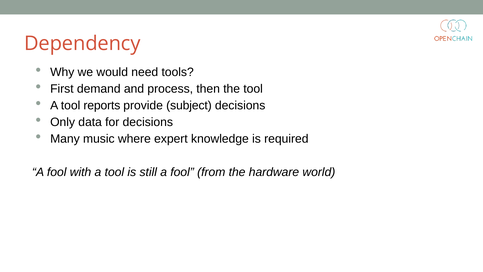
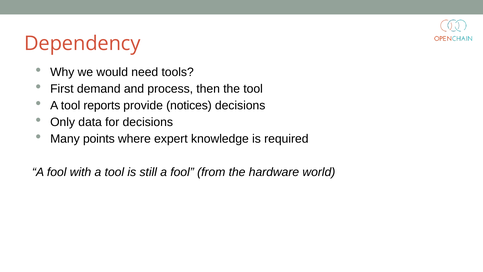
subject: subject -> notices (189, 105)
music: music -> points (99, 139)
